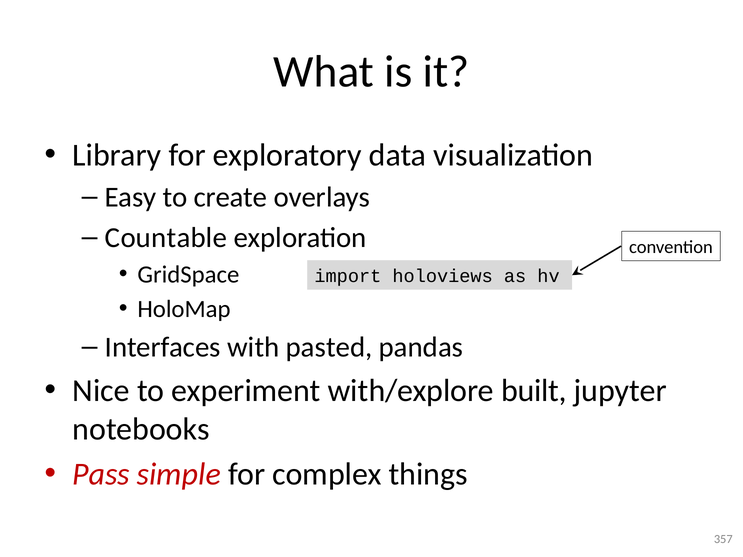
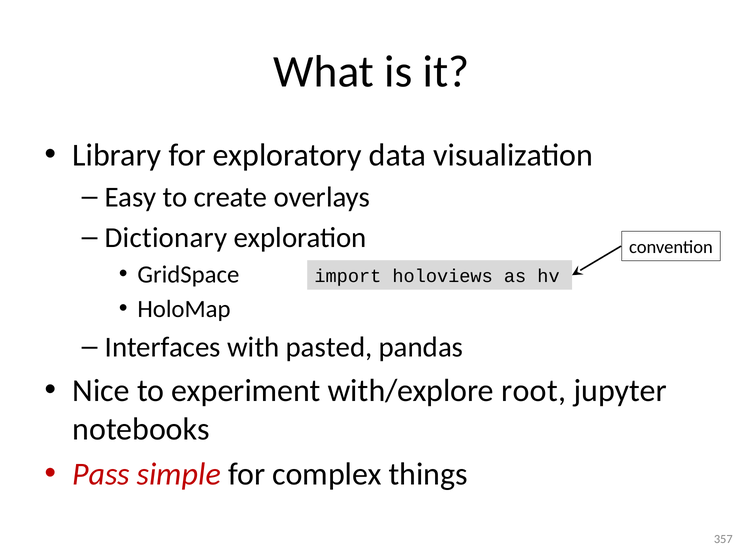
Countable: Countable -> Dictionary (166, 238)
built: built -> root (534, 391)
